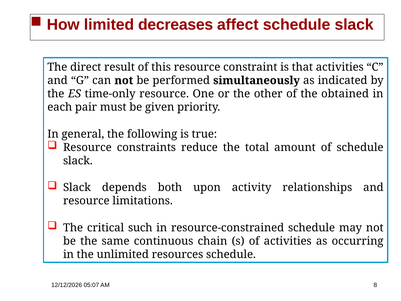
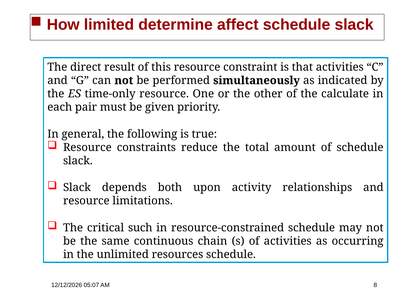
decreases: decreases -> determine (176, 25)
obtained: obtained -> calculate (345, 94)
